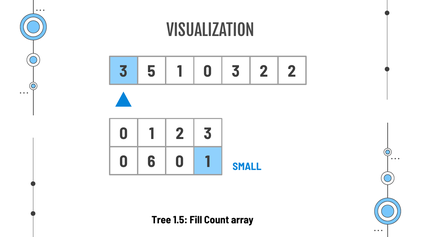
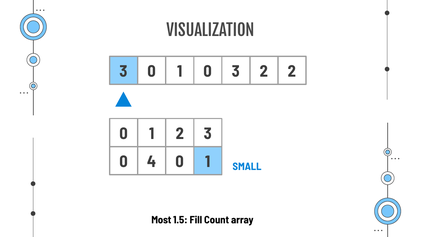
5: 5 -> 0 (152, 71)
6: 6 -> 4 (152, 162)
Tree: Tree -> Most (161, 220)
